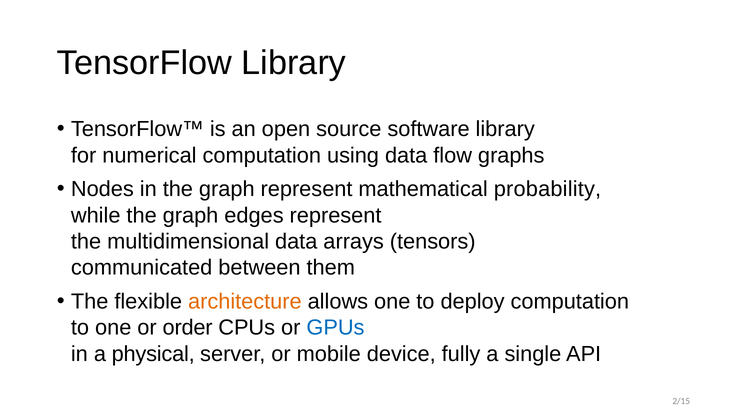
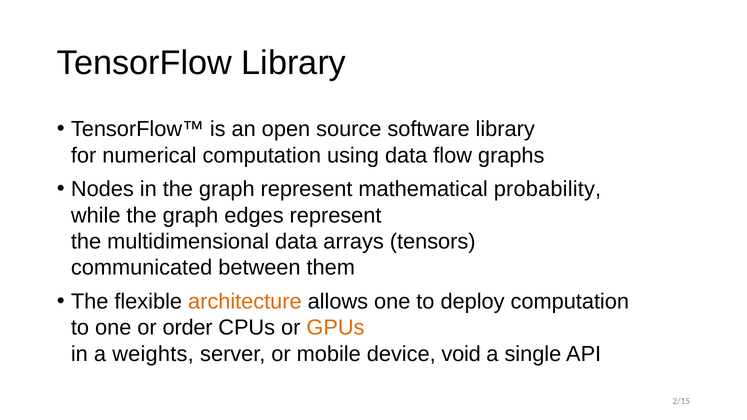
GPUs colour: blue -> orange (335, 328)
physical: physical -> weights (153, 354)
fully: fully -> void (461, 354)
